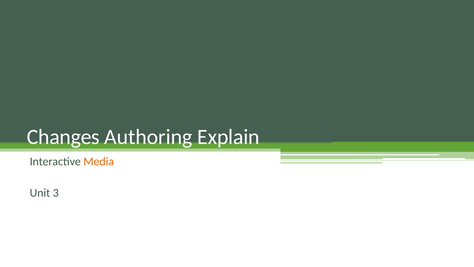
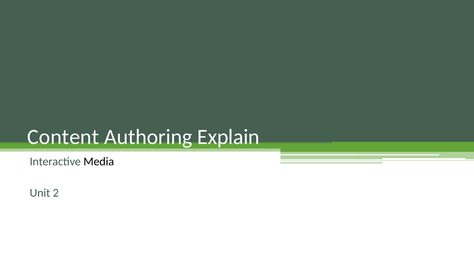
Changes: Changes -> Content (63, 137)
Media colour: orange -> black (99, 161)
3: 3 -> 2 (56, 193)
